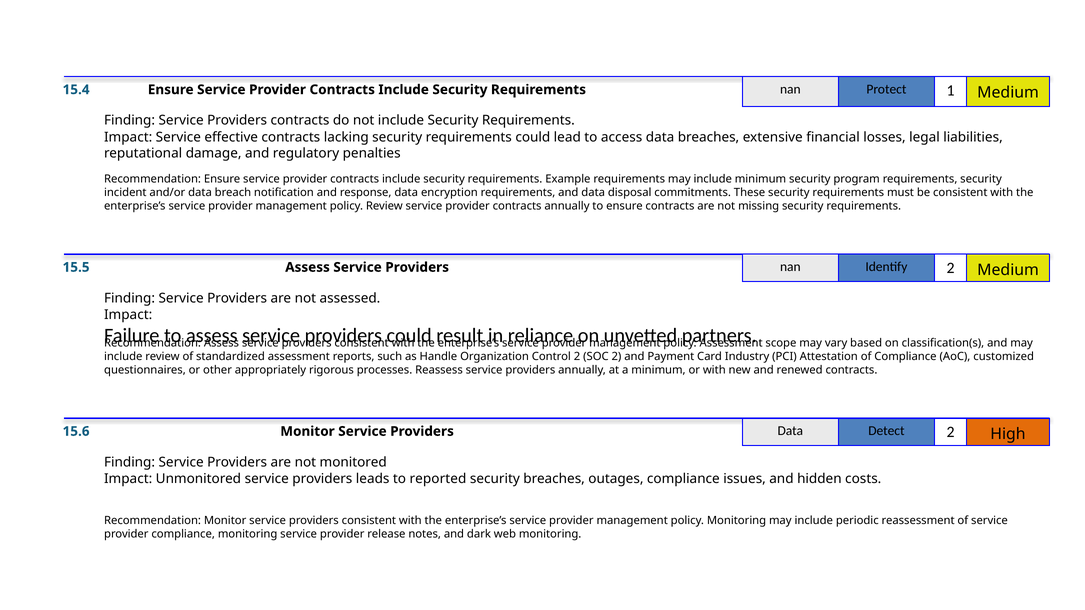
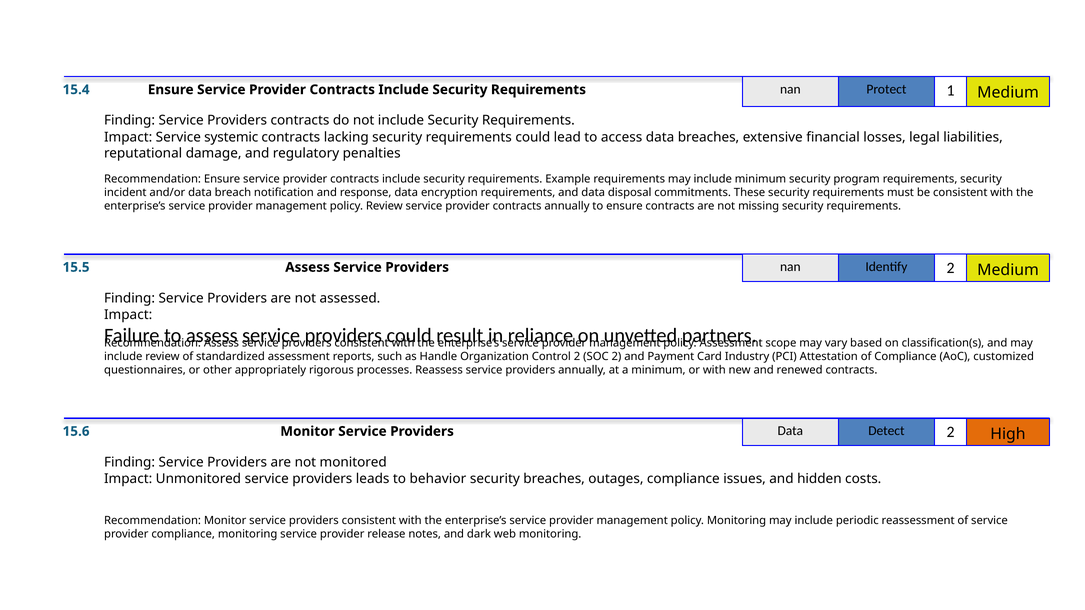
effective: effective -> systemic (231, 137)
reported: reported -> behavior (438, 479)
